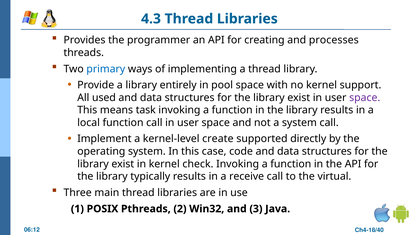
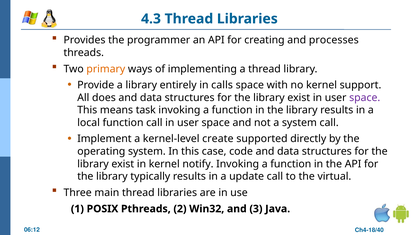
primary colour: blue -> orange (106, 69)
pool: pool -> calls (222, 85)
used: used -> does (104, 98)
check: check -> notify (198, 164)
receive: receive -> update (247, 177)
